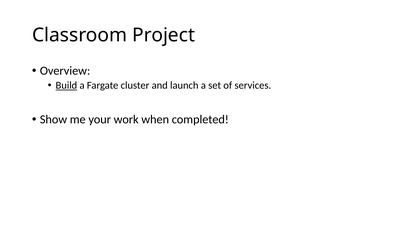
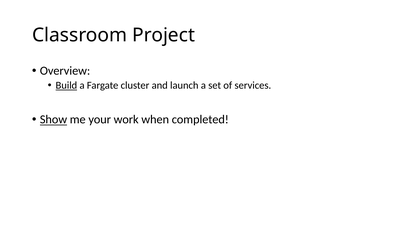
Show underline: none -> present (53, 120)
